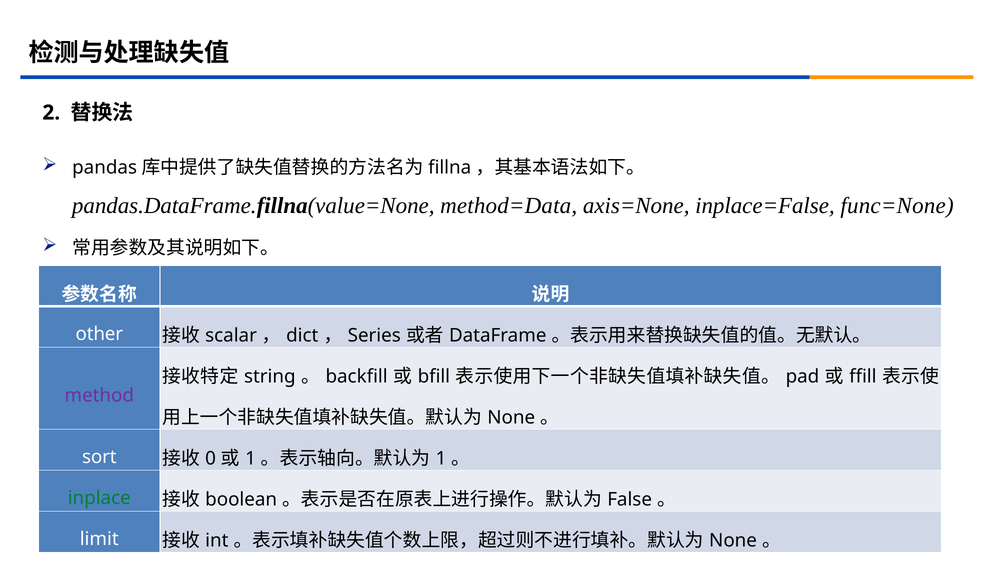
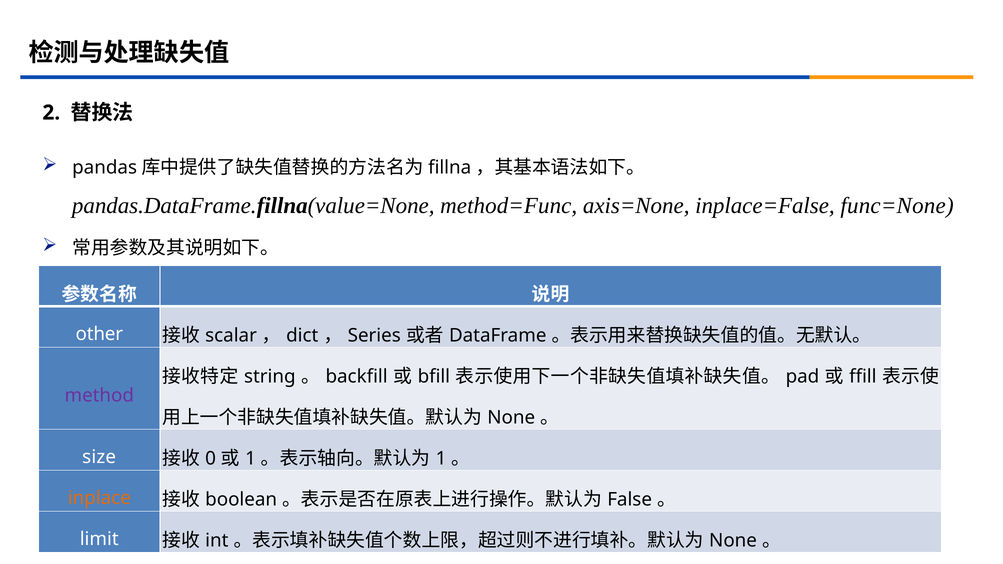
method=Data: method=Data -> method=Func (509, 206)
sort: sort -> size (99, 457)
inplace colour: green -> orange (99, 498)
